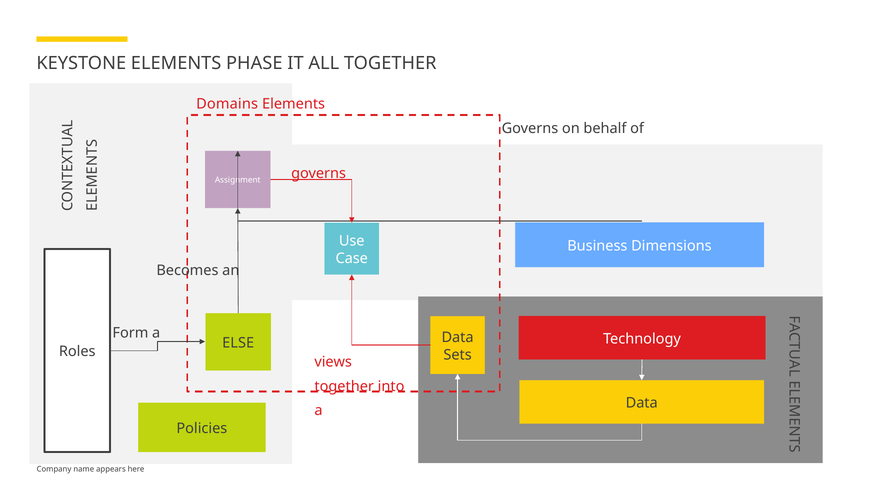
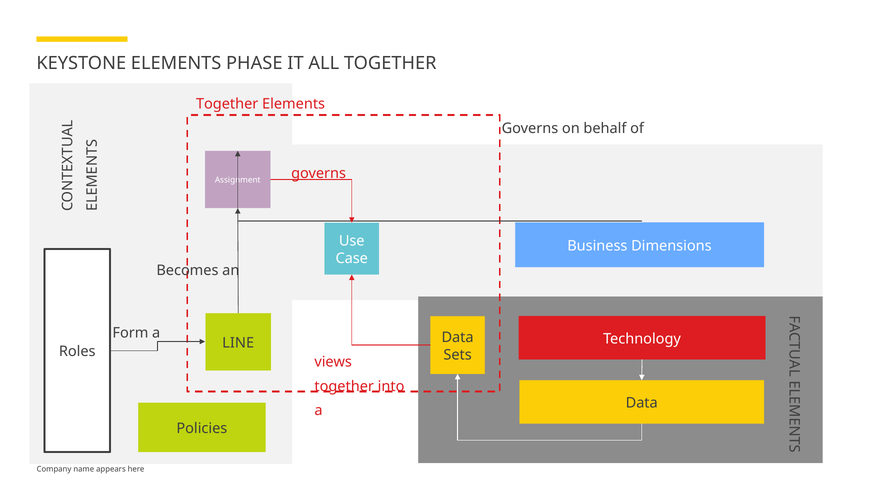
Domains: Domains -> Together (227, 104)
ELSE: ELSE -> LINE (238, 343)
